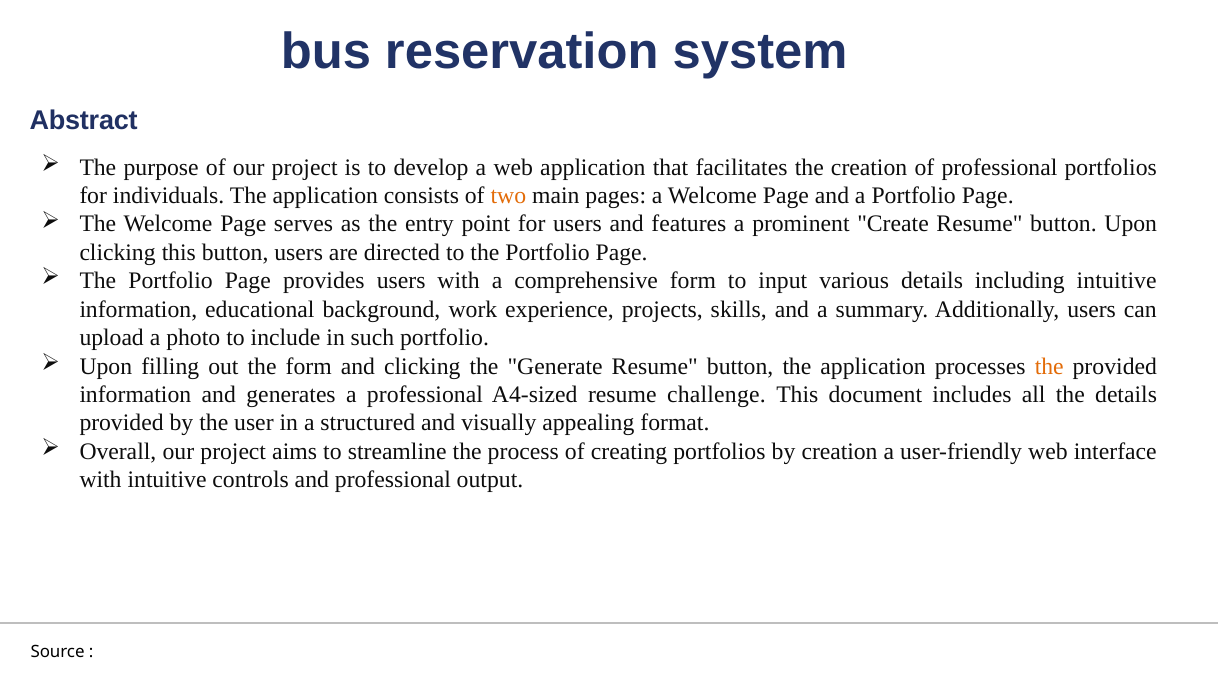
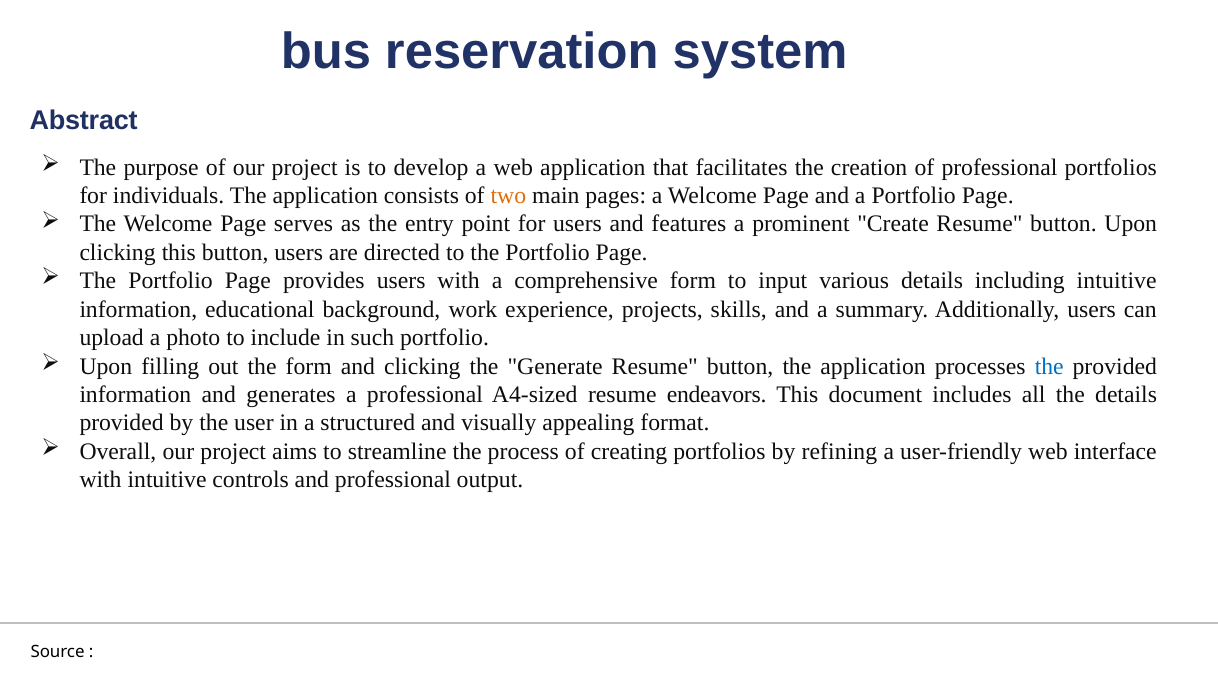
the colour: orange -> blue (1049, 366)
challenge: challenge -> endeavors (717, 395)
by creation: creation -> refining (839, 452)
